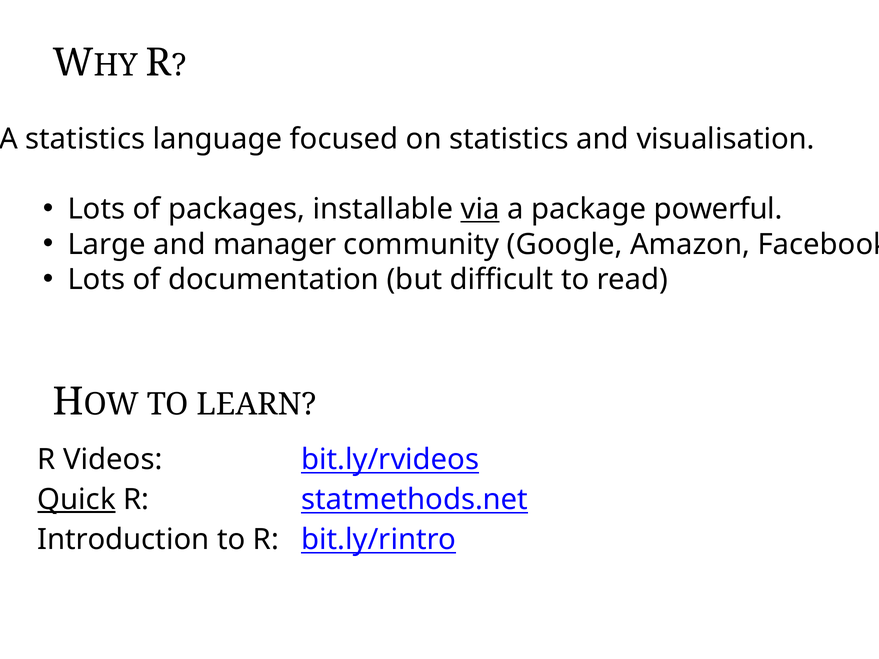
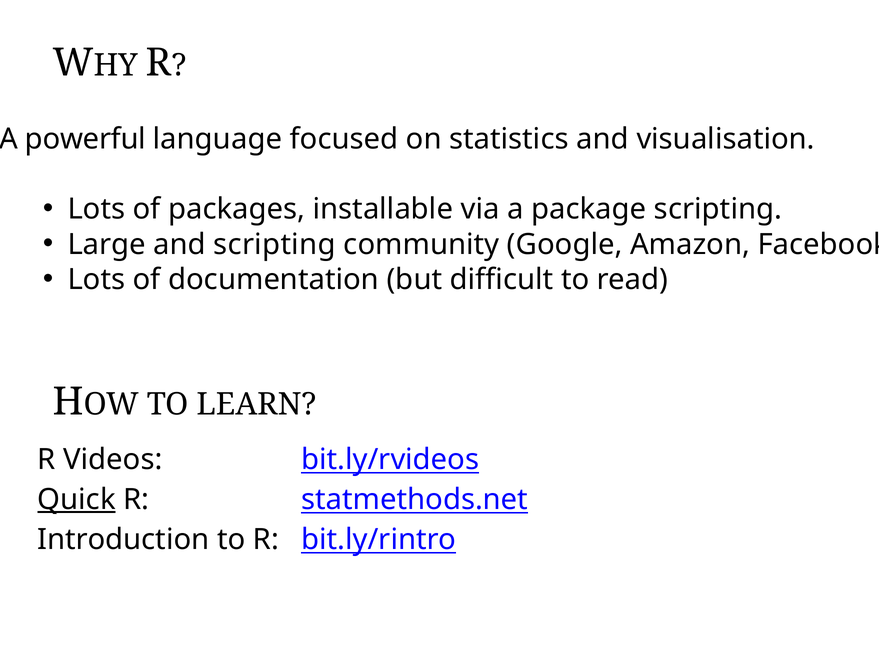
A statistics: statistics -> powerful (85, 139)
via underline: present -> none (480, 209)
package powerful: powerful -> scripting (718, 209)
and manager: manager -> scripting (275, 244)
